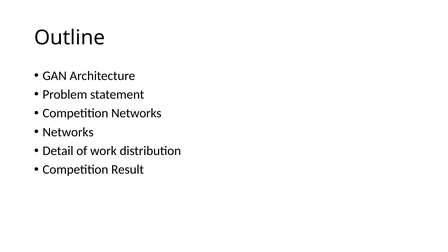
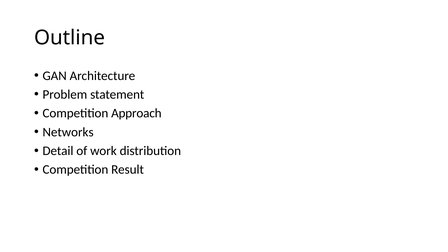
Competition Networks: Networks -> Approach (136, 113)
